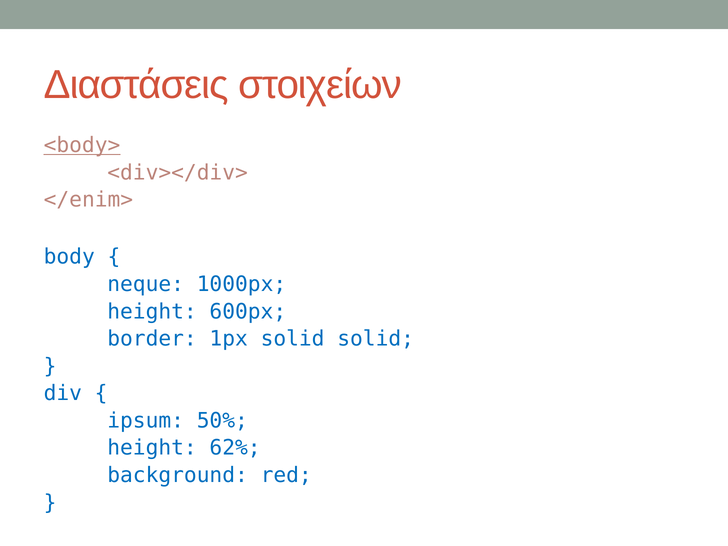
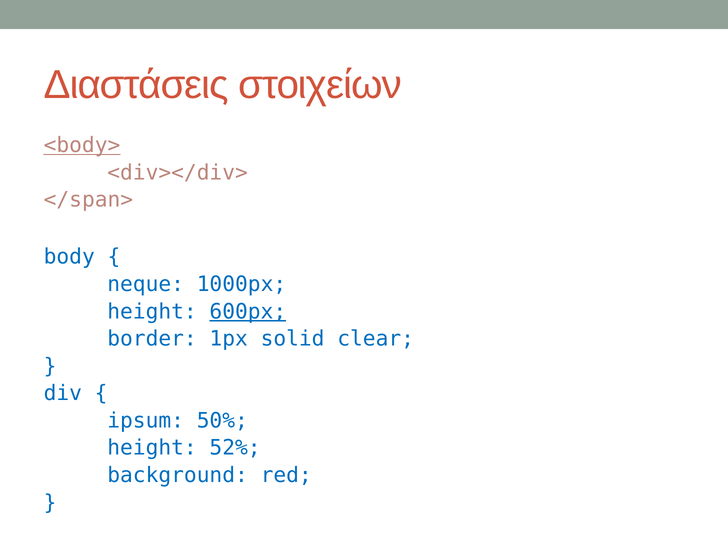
</enim>: </enim> -> </span> (88, 200)
600px underline: none -> present (248, 312)
solid solid: solid -> clear (376, 339)
62%: 62% -> 52% (235, 448)
